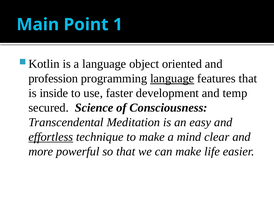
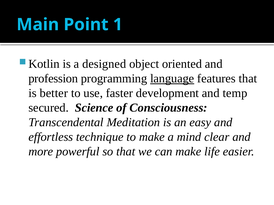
a language: language -> designed (104, 64)
inside: inside -> better (54, 93)
effortless underline: present -> none (51, 137)
